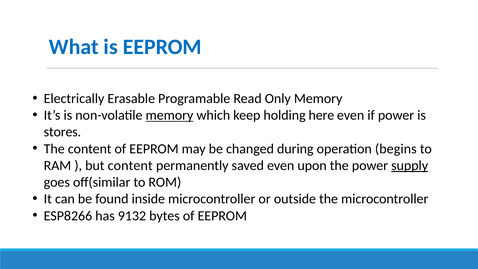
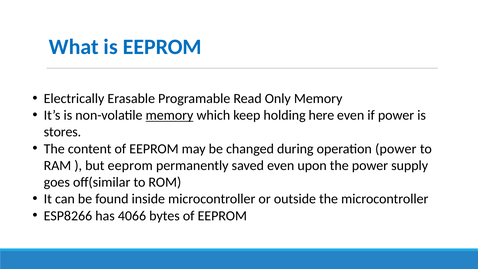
operation begins: begins -> power (396, 149)
but content: content -> eeprom (130, 165)
supply underline: present -> none (410, 165)
9132: 9132 -> 4066 (132, 216)
